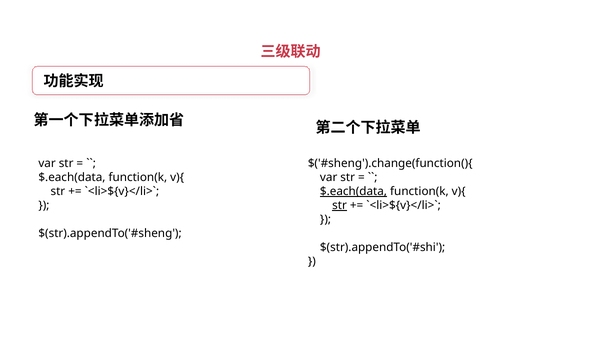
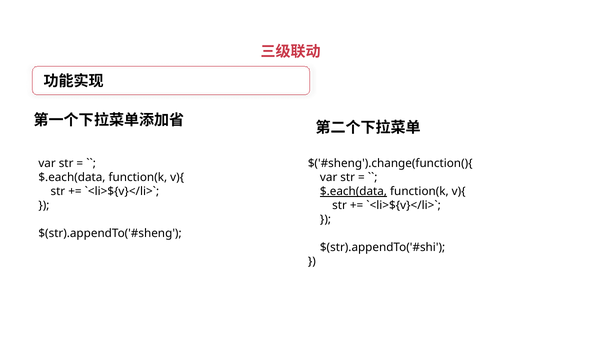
str underline: present -> none (340, 206)
